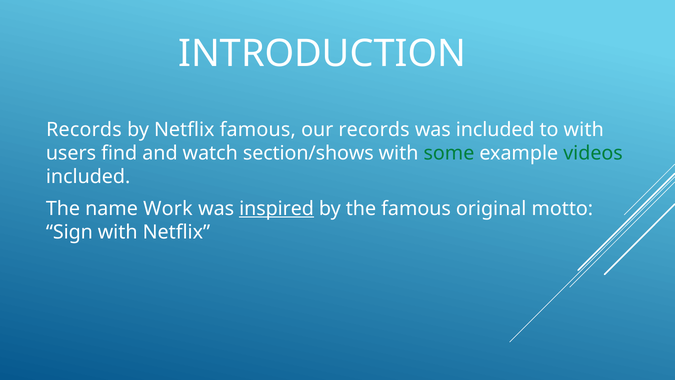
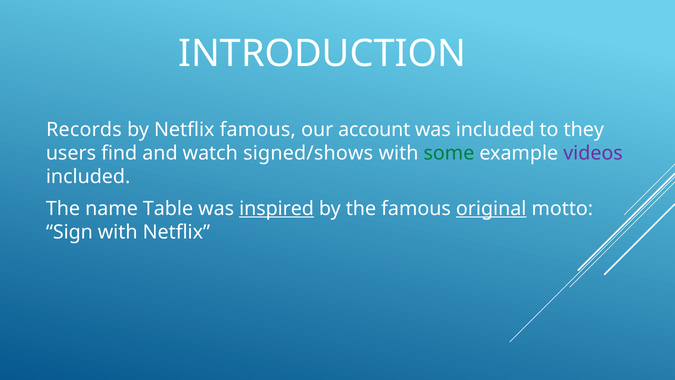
our records: records -> account (374, 130)
to with: with -> they (584, 130)
section/shows: section/shows -> signed/shows (308, 153)
videos colour: green -> purple (593, 153)
Work: Work -> Table (168, 208)
original underline: none -> present (491, 208)
